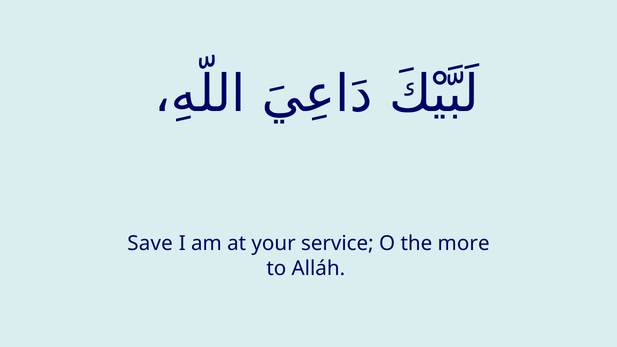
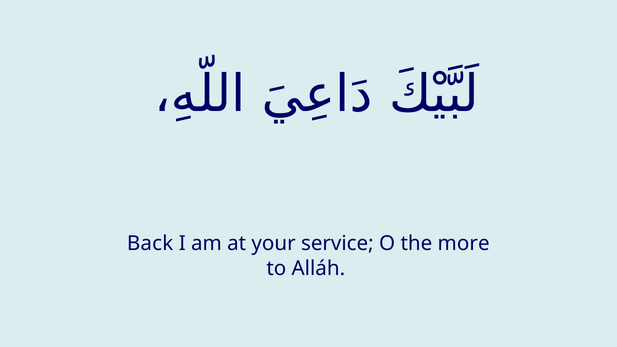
Save: Save -> Back (150, 244)
